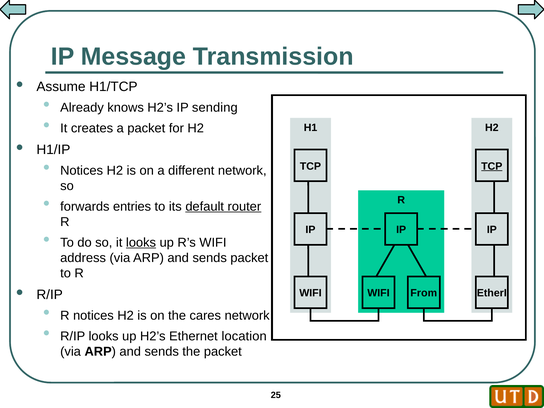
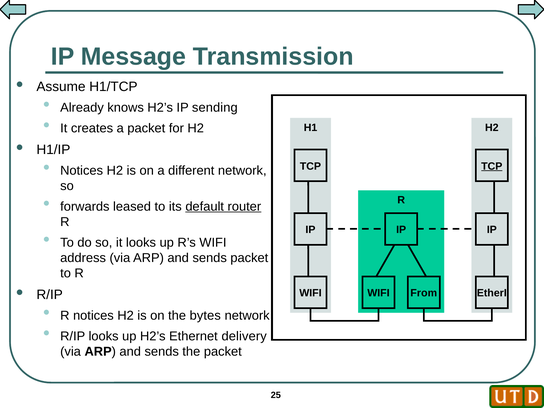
entries: entries -> leased (132, 206)
looks underline: present -> none (141, 242)
cares: cares -> bytes (205, 316)
location: location -> delivery (244, 336)
